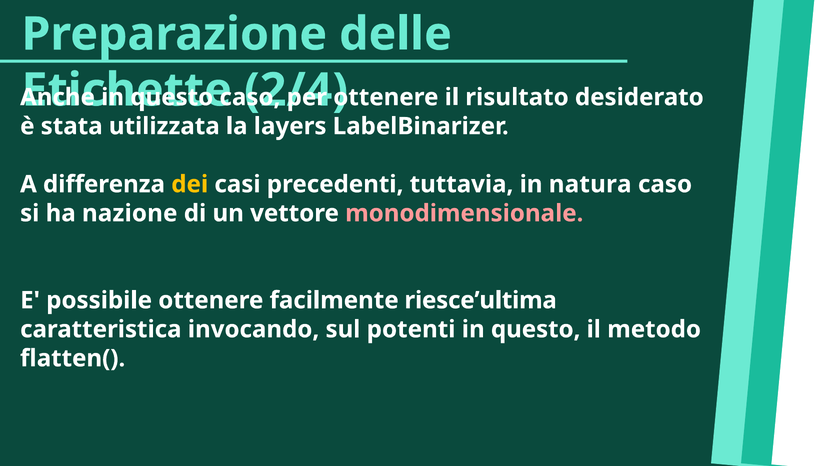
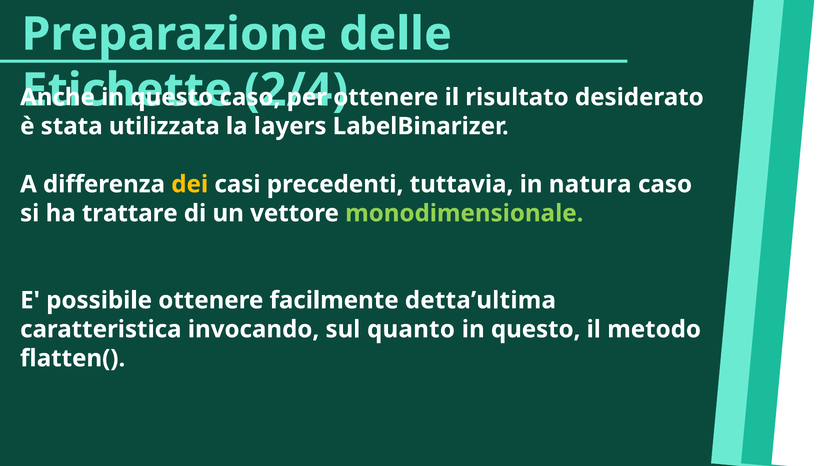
nazione: nazione -> trattare (130, 213)
monodimensionale colour: pink -> light green (464, 213)
riesce’ultima: riesce’ultima -> detta’ultima (480, 300)
potenti: potenti -> quanto (411, 329)
